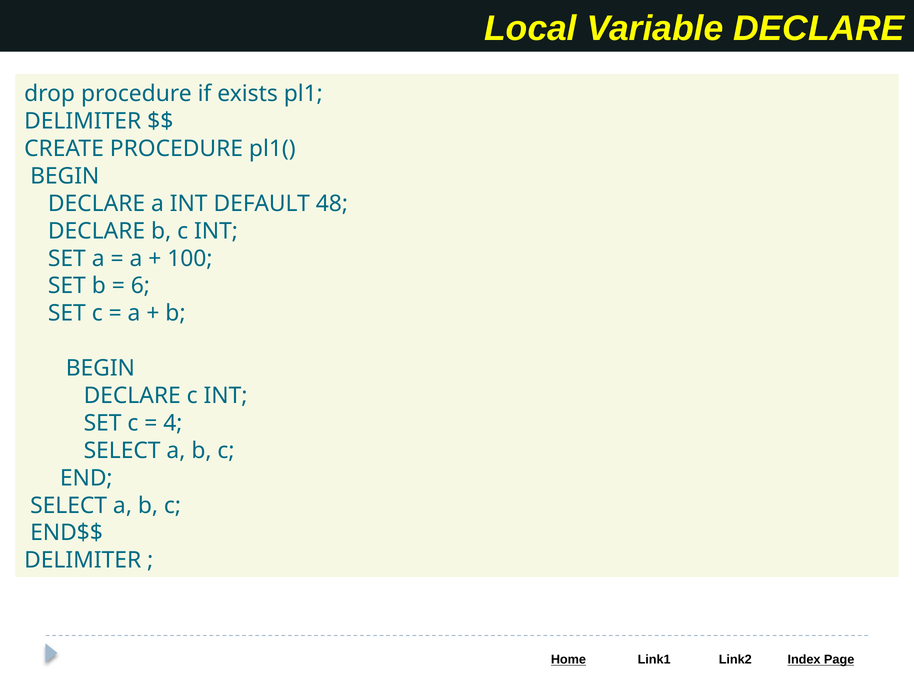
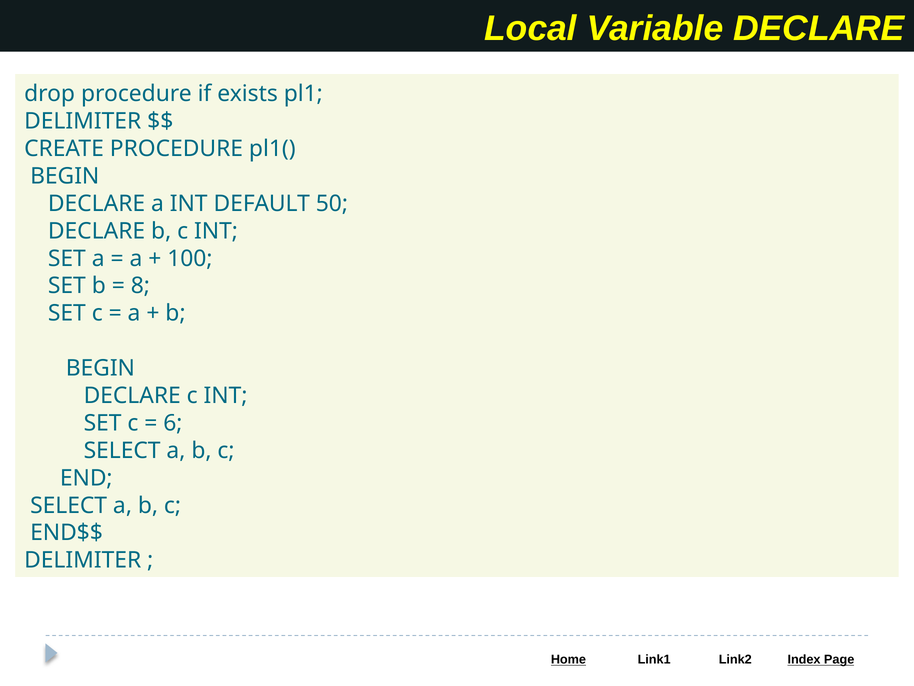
48: 48 -> 50 (332, 203)
6: 6 -> 8 (140, 286)
4: 4 -> 6 (173, 423)
